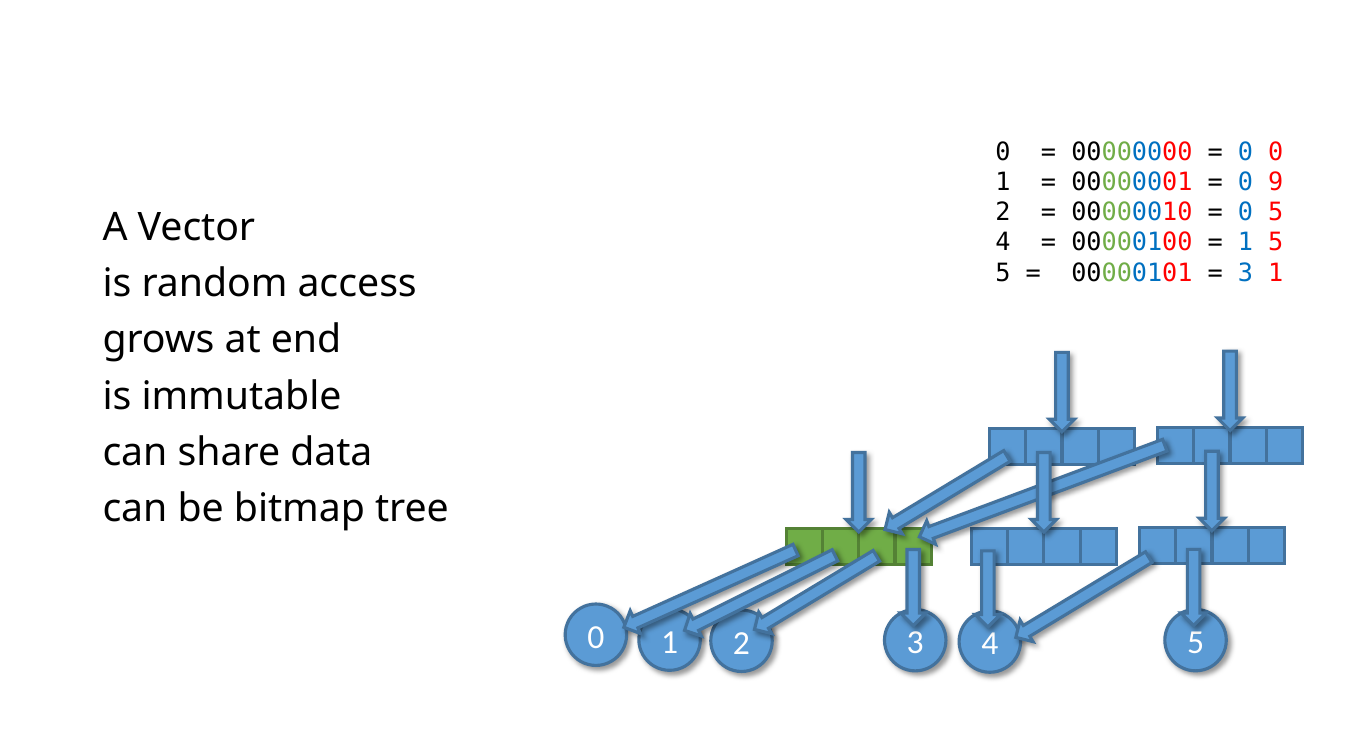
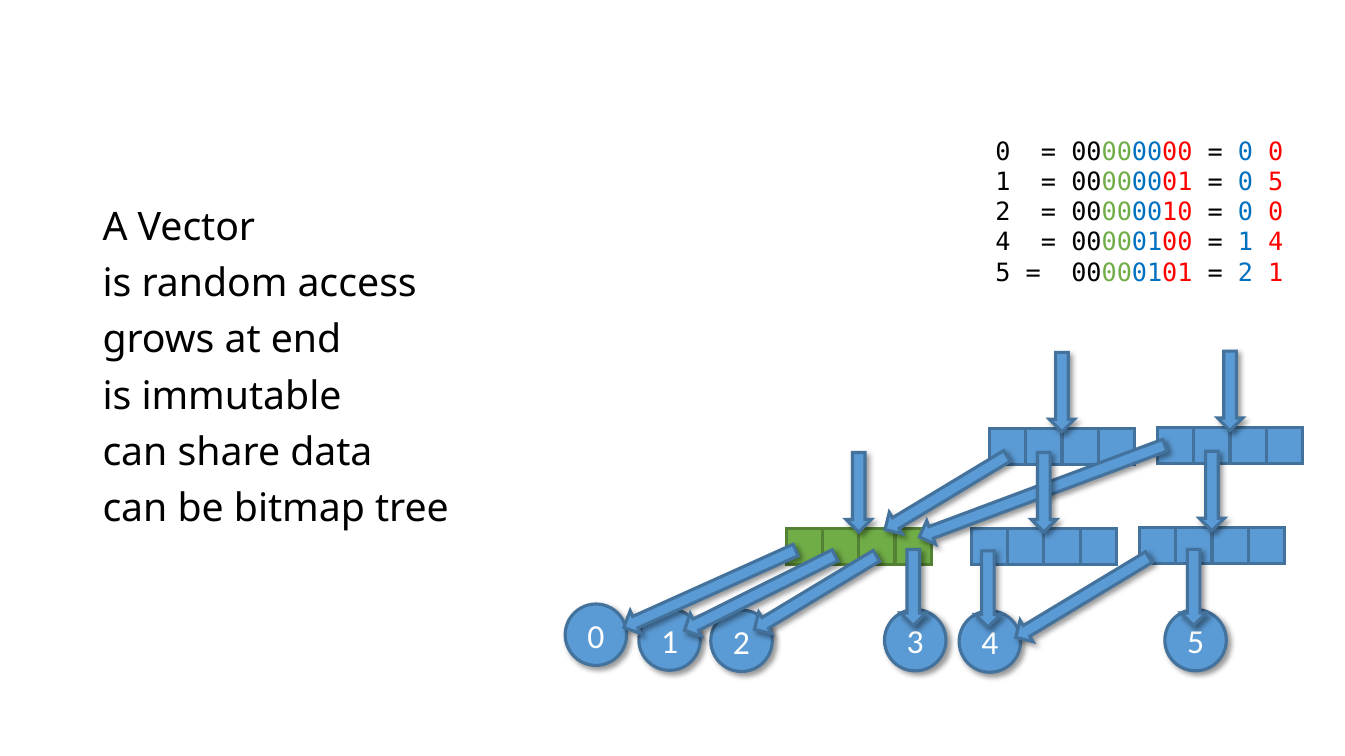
0 9: 9 -> 5 (1276, 182)
5: 5 -> 0 (1276, 212)
1 5: 5 -> 4 (1276, 243)
3: 3 -> 2 (1245, 273)
